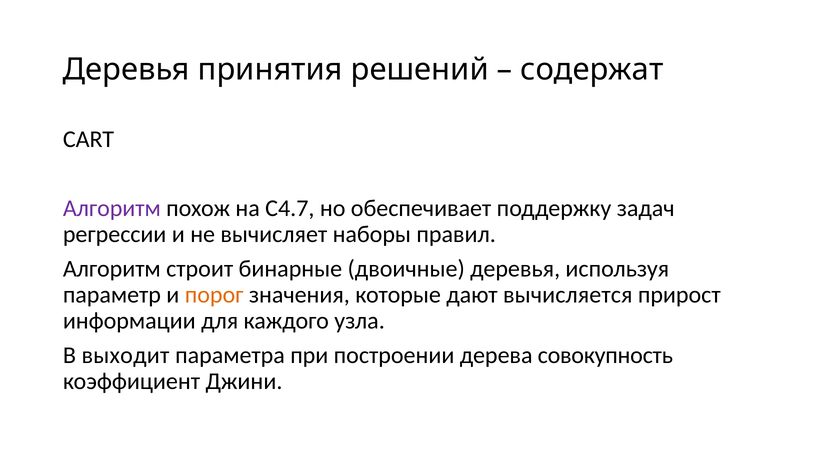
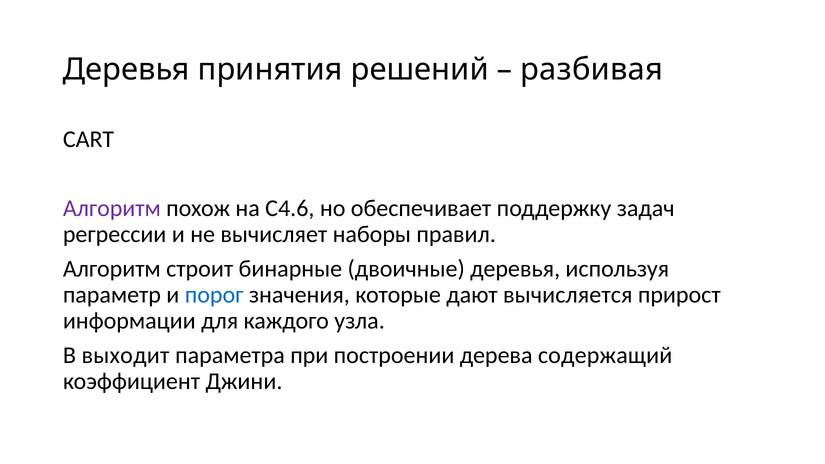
содержат: содержат -> разбивая (592, 69)
C4.7: C4.7 -> C4.6 (290, 208)
порог colour: orange -> blue (214, 295)
совокупность: совокупность -> содержащий (605, 355)
